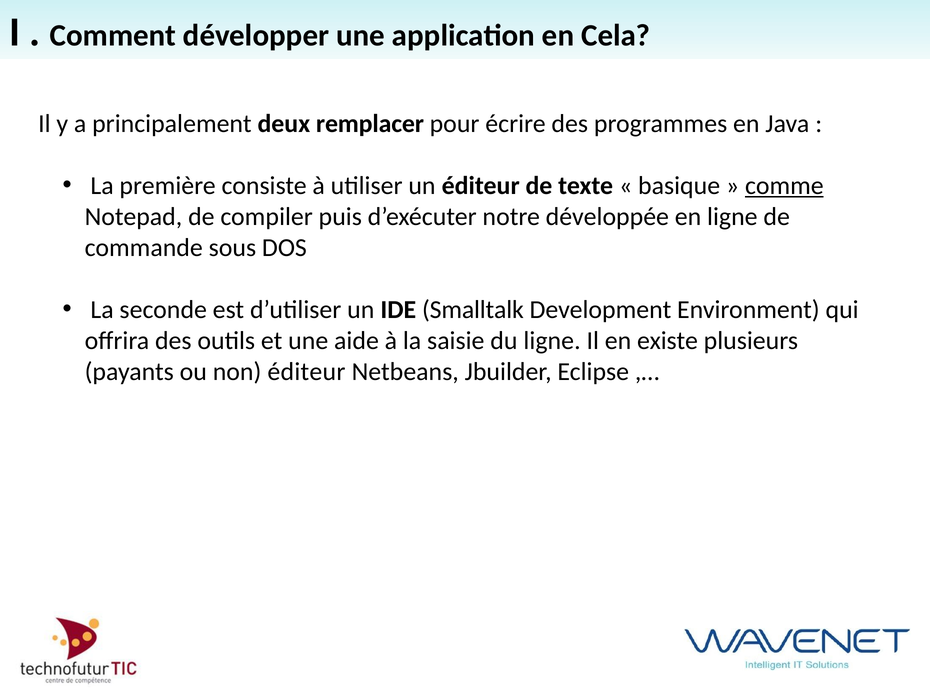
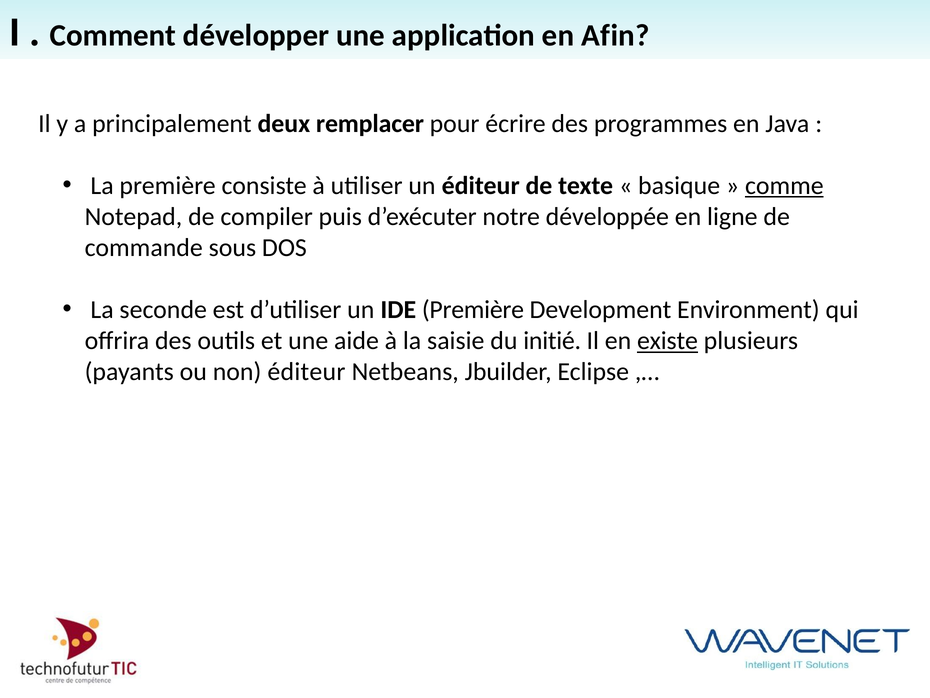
Cela: Cela -> Afin (616, 36)
IDE Smalltalk: Smalltalk -> Première (473, 310)
du ligne: ligne -> initié (552, 341)
existe underline: none -> present (667, 341)
